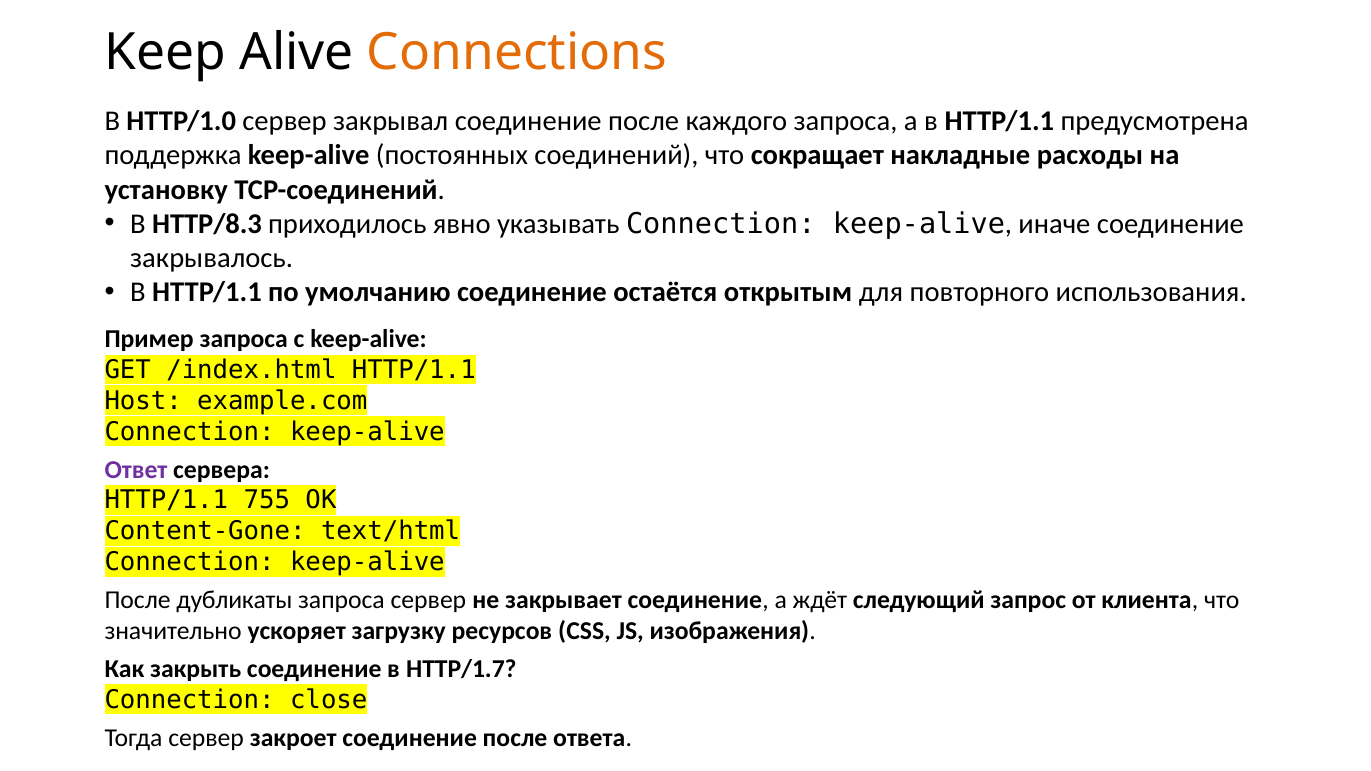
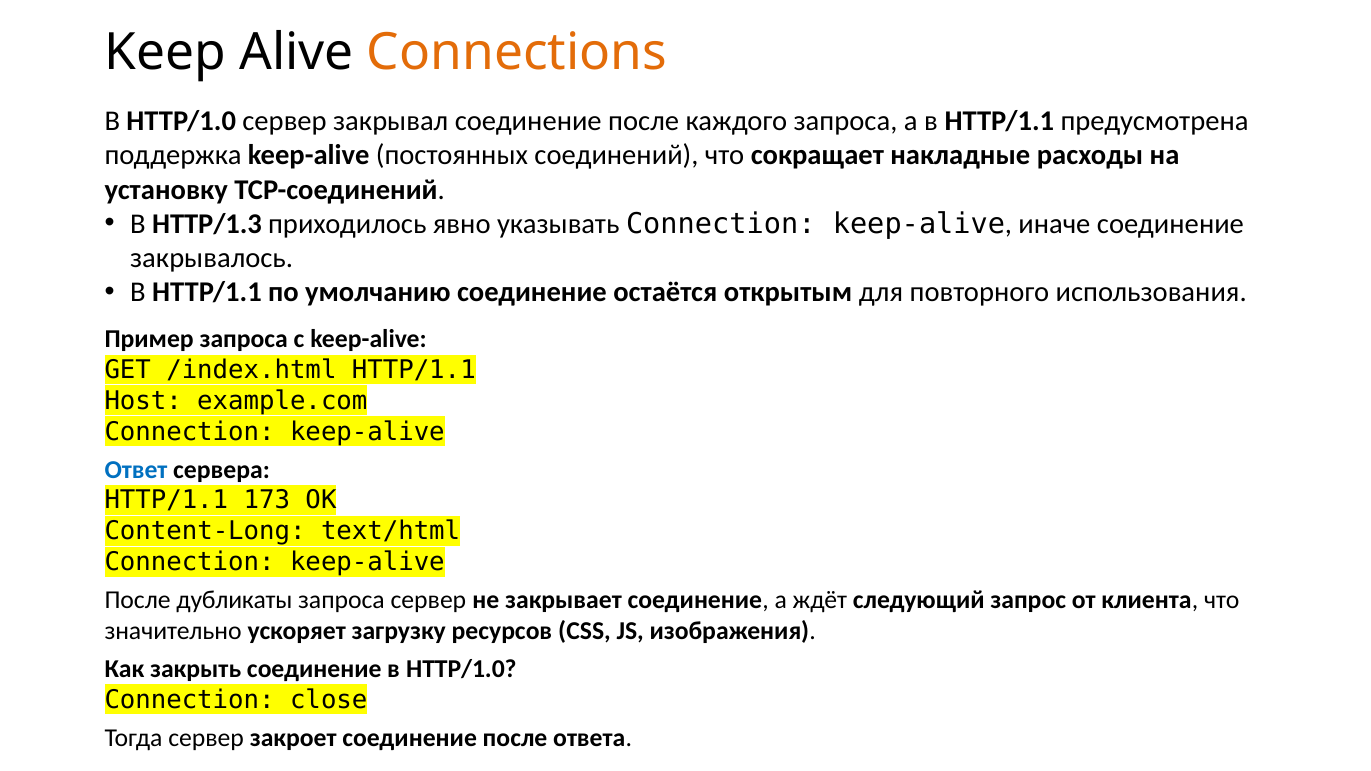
HTTP/8.3: HTTP/8.3 -> HTTP/1.3 (207, 224)
Ответ colour: purple -> blue (136, 470)
755: 755 -> 173 (267, 501)
Content-Gone: Content-Gone -> Content-Long (205, 531)
соединение в HTTP/1.7: HTTP/1.7 -> HTTP/1.0 (461, 669)
